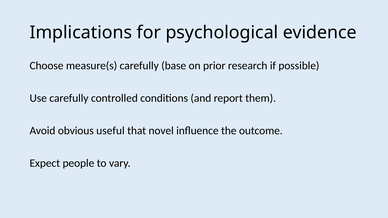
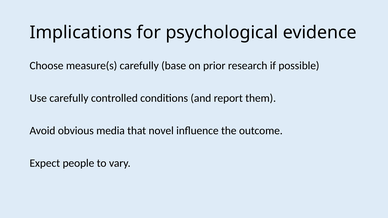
useful: useful -> media (111, 131)
